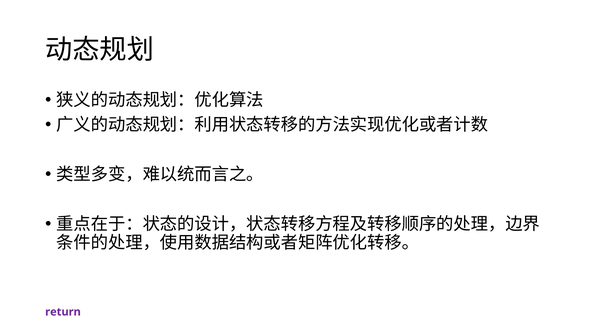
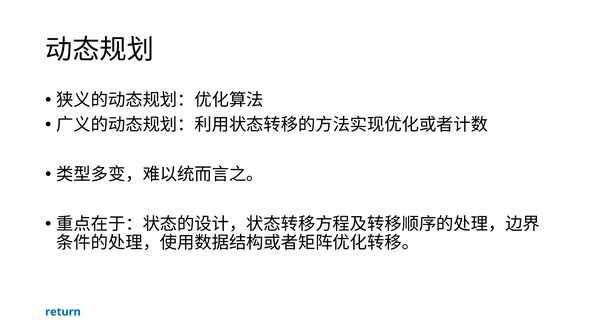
return colour: purple -> blue (63, 312)
